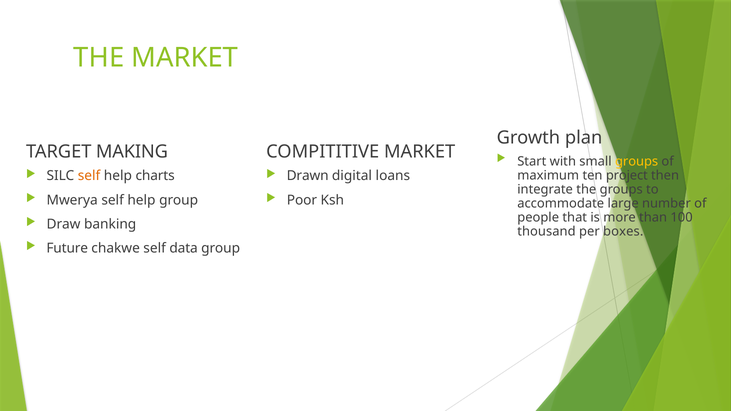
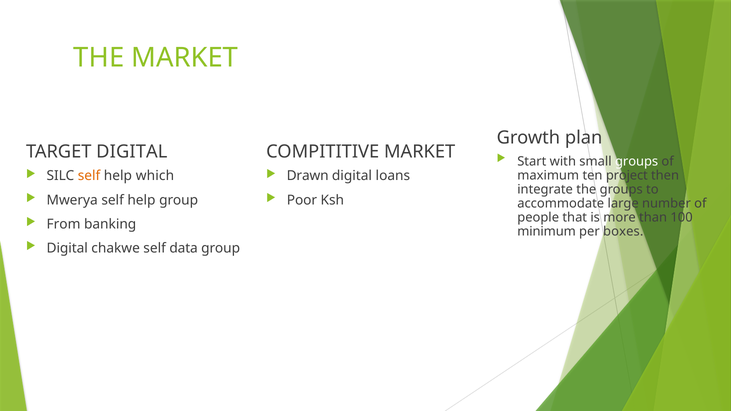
TARGET MAKING: MAKING -> DIGITAL (132, 152)
groups colour: yellow -> white (637, 162)
charts: charts -> which (155, 176)
Draw: Draw -> From (64, 224)
thousand: thousand -> minimum (547, 232)
Future: Future -> Digital (67, 248)
